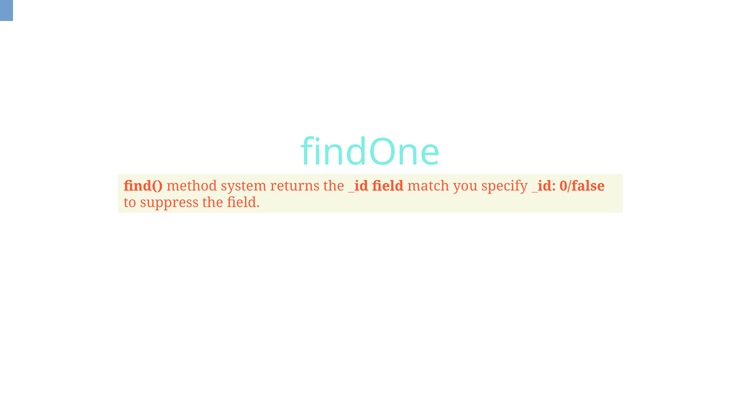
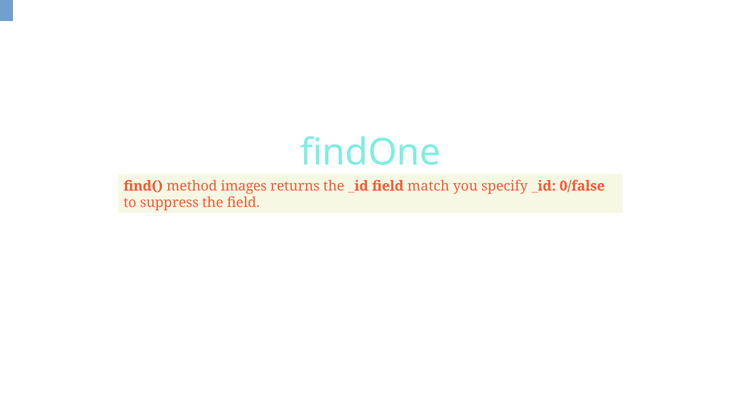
system: system -> images (244, 186)
